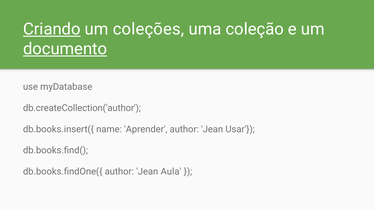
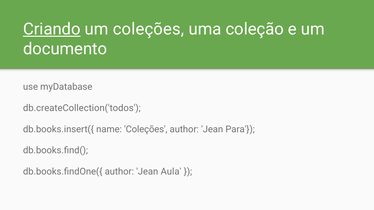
documento underline: present -> none (65, 49)
db.createCollection('author: db.createCollection('author -> db.createCollection('todos (82, 108)
name Aprender: Aprender -> Coleções (146, 129)
Usar: Usar -> Para (240, 129)
